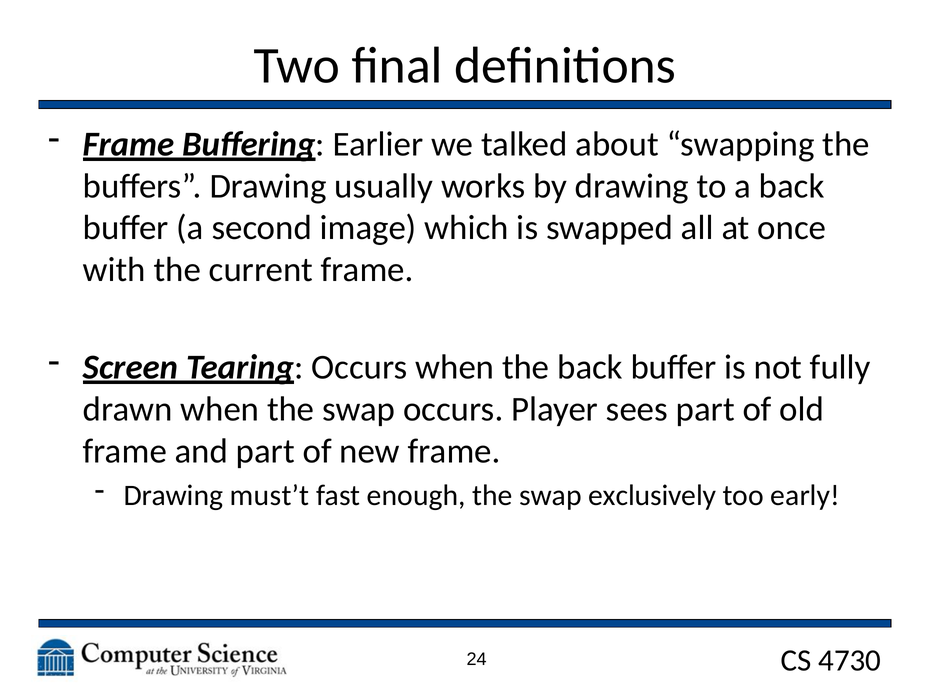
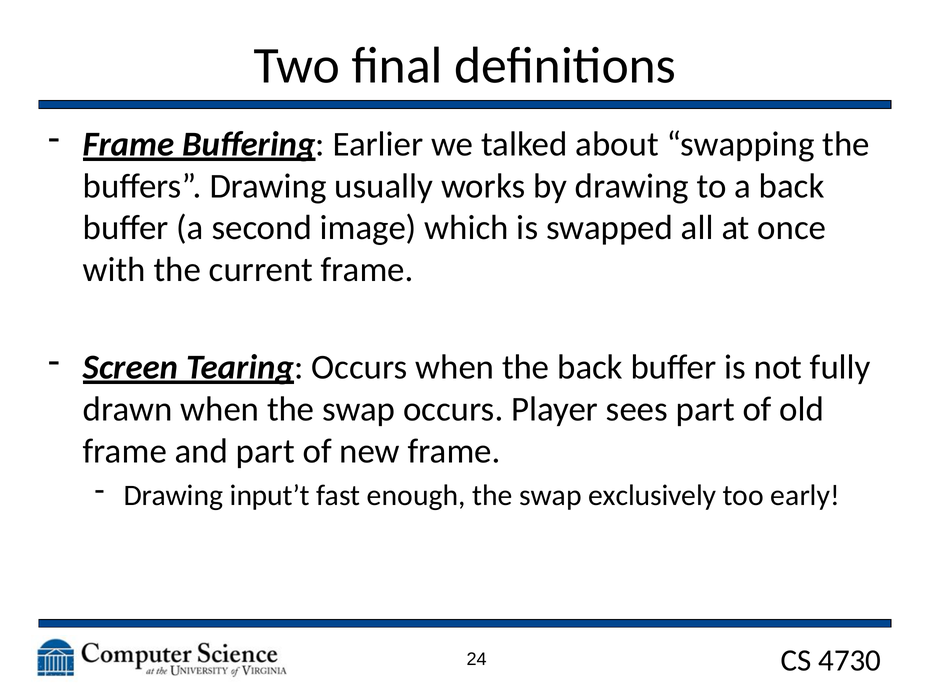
must’t: must’t -> input’t (270, 496)
